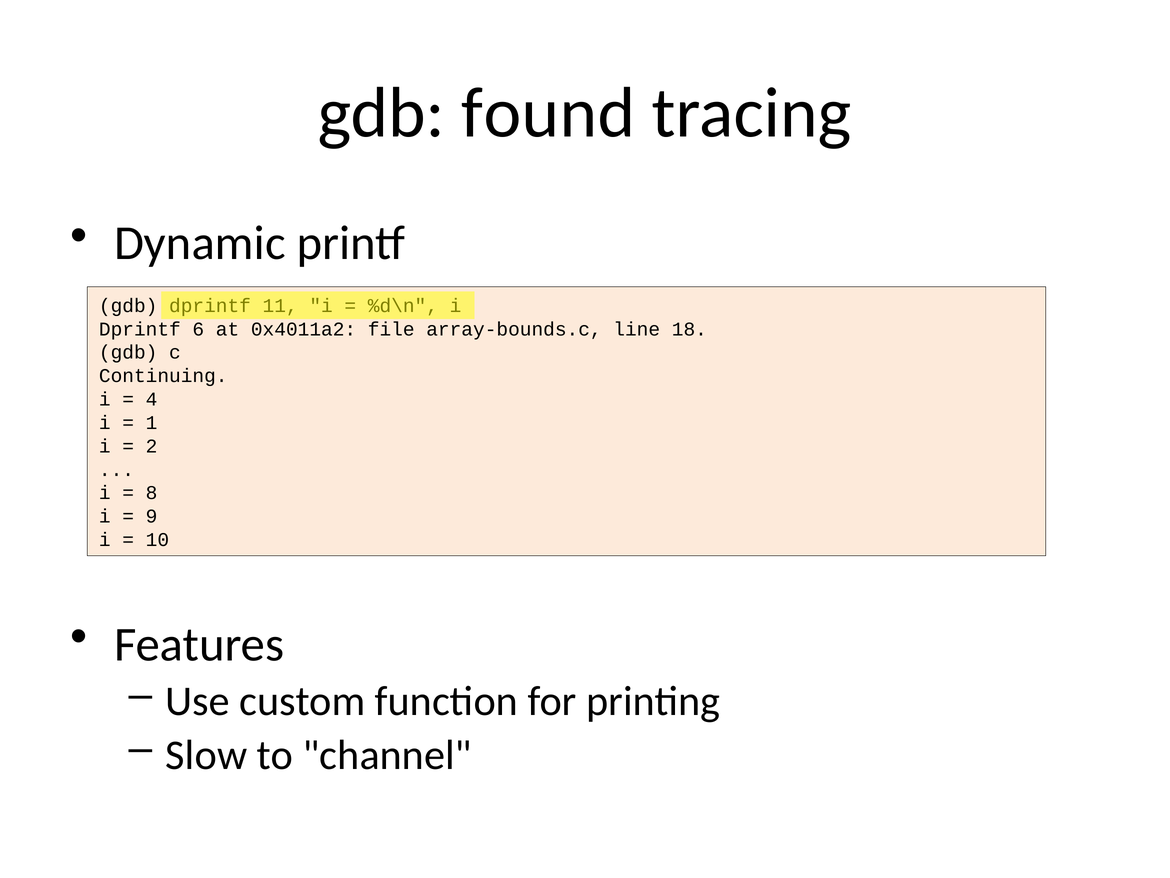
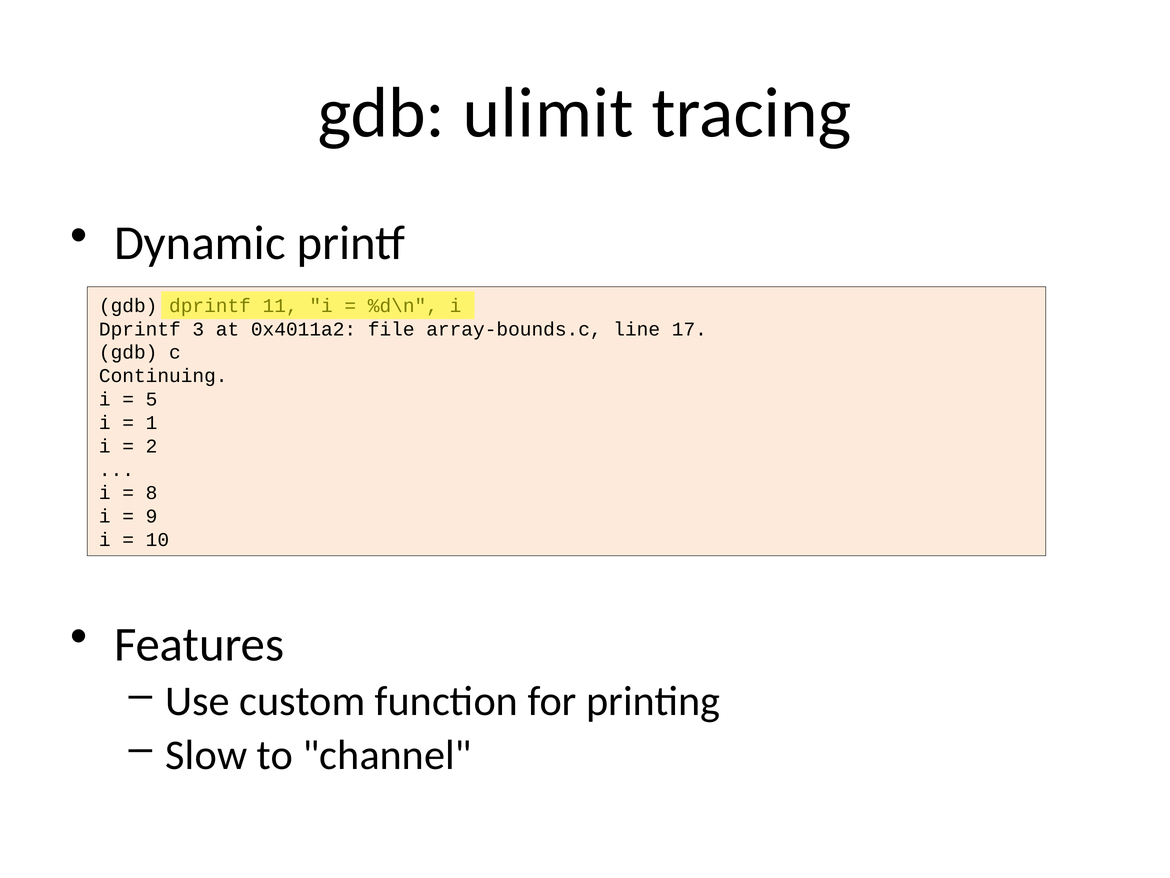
found: found -> ulimit (548, 113)
6: 6 -> 3 (198, 329)
18: 18 -> 17 (689, 329)
4: 4 -> 5 (152, 399)
